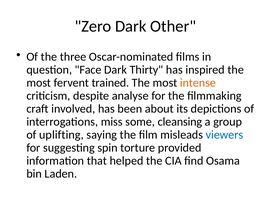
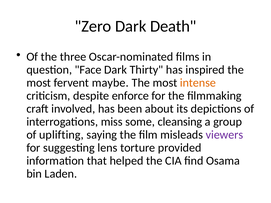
Other: Other -> Death (173, 26)
trained: trained -> maybe (110, 83)
analyse: analyse -> enforce (130, 96)
viewers colour: blue -> purple (224, 135)
spin: spin -> lens (107, 148)
